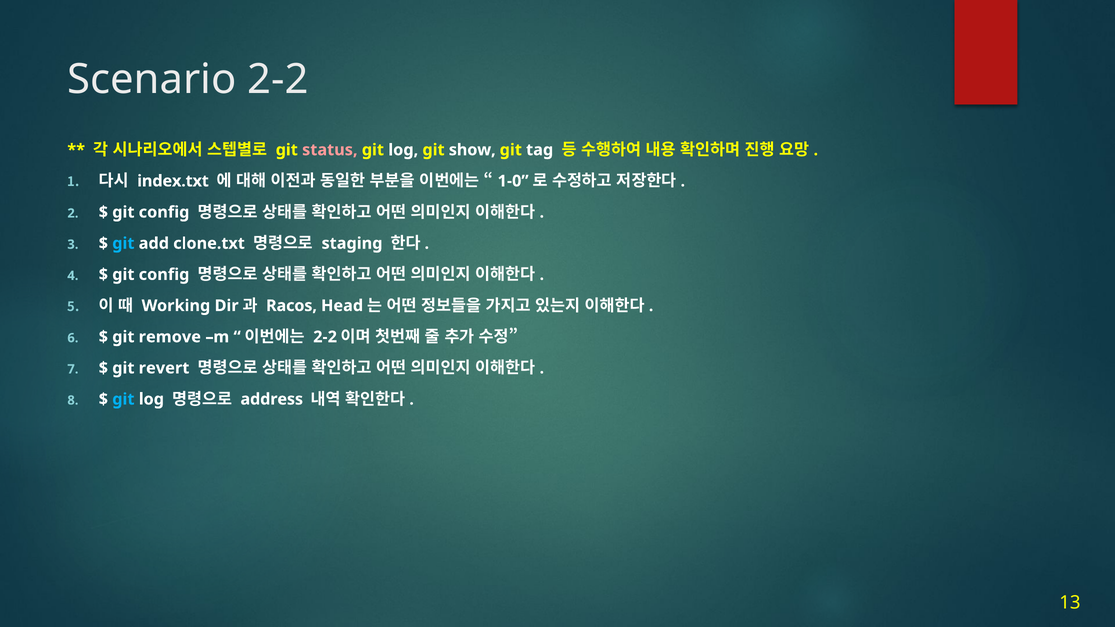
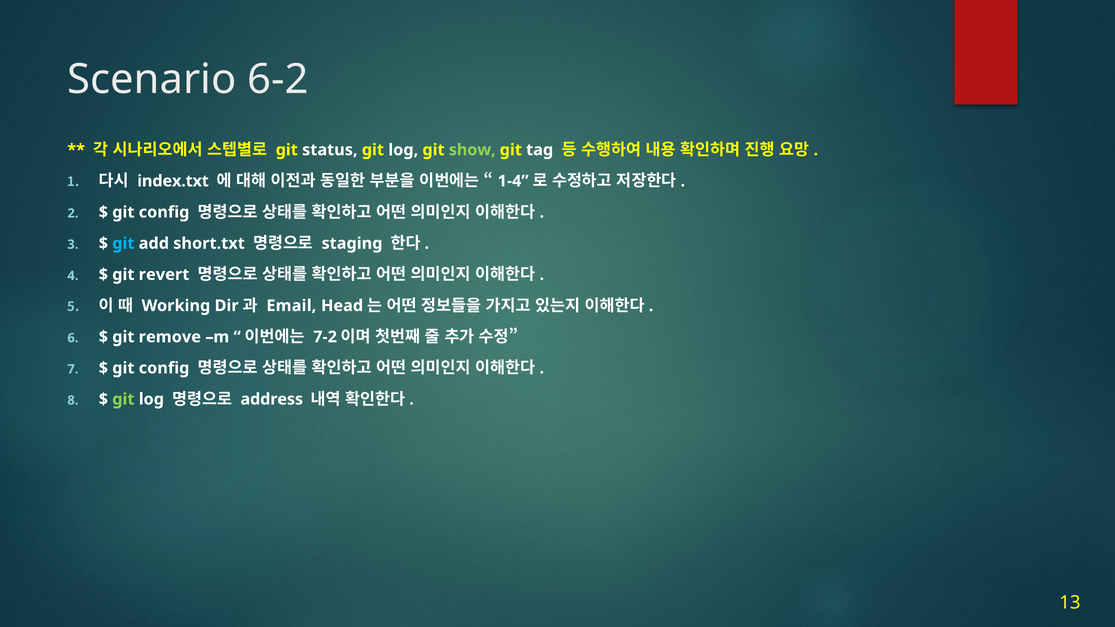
Scenario 2-2: 2-2 -> 6-2 (278, 80)
status colour: pink -> white (330, 150)
show colour: white -> light green (472, 150)
1-0: 1-0 -> 1-4 (513, 181)
clone.txt: clone.txt -> short.txt (209, 243)
config: config -> revert (164, 275)
Racos: Racos -> Email (291, 306)
2-2: 2-2 -> 7-2 (325, 337)
revert: revert -> config (164, 368)
git colour: light blue -> light green (123, 399)
